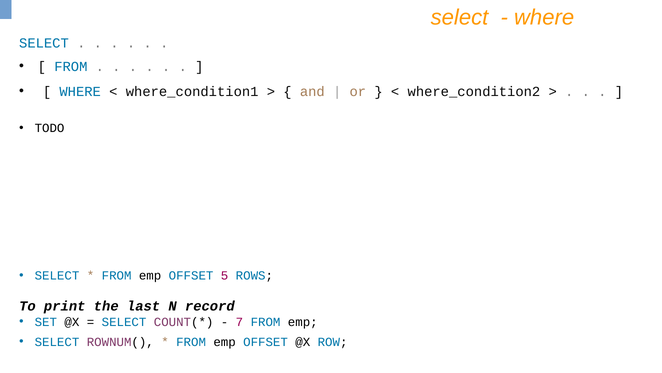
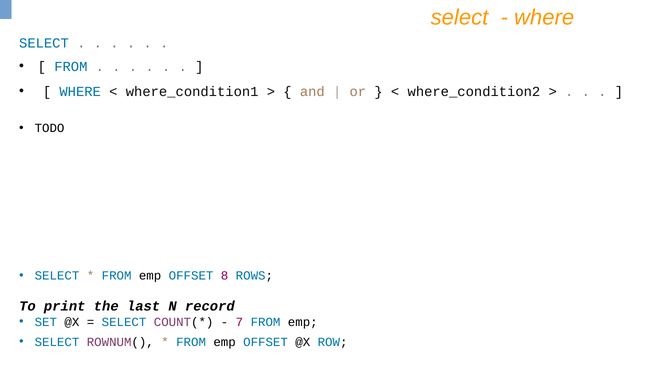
5: 5 -> 8 (225, 275)
